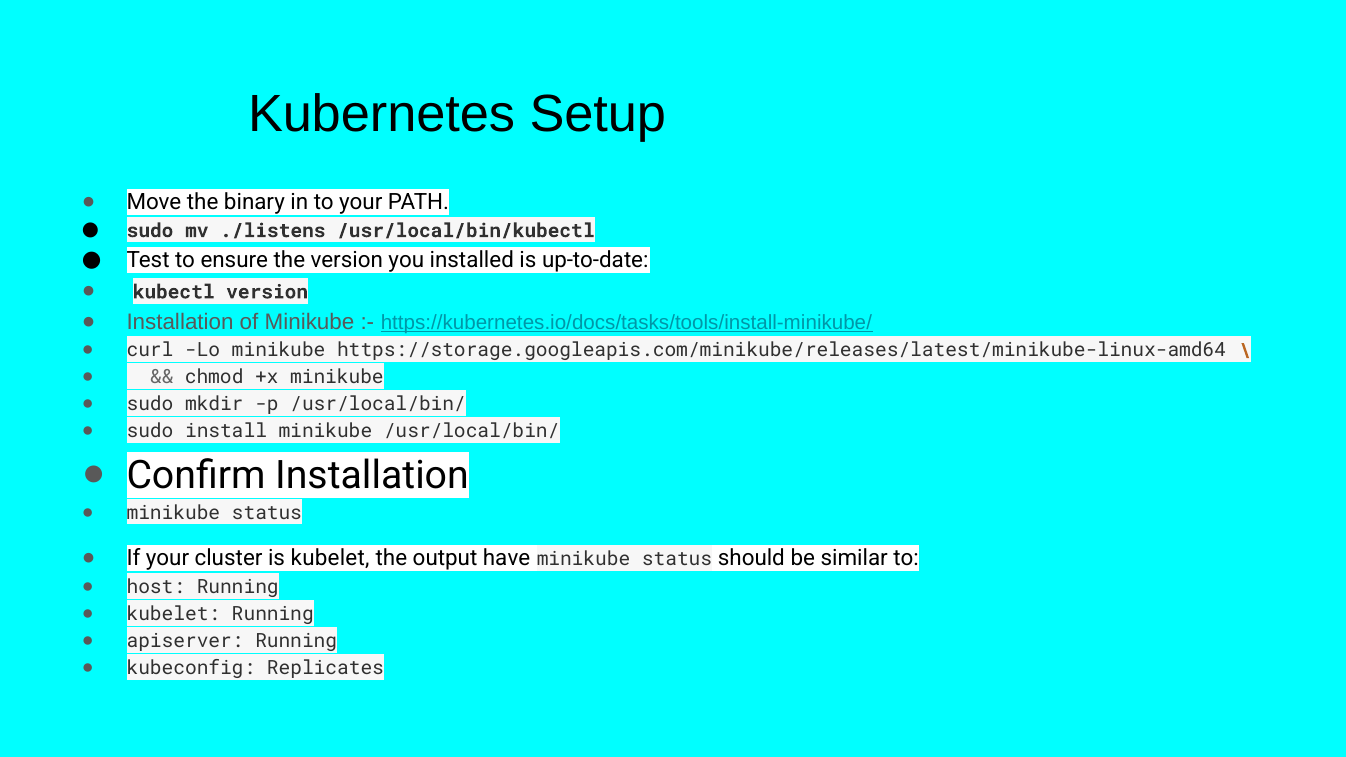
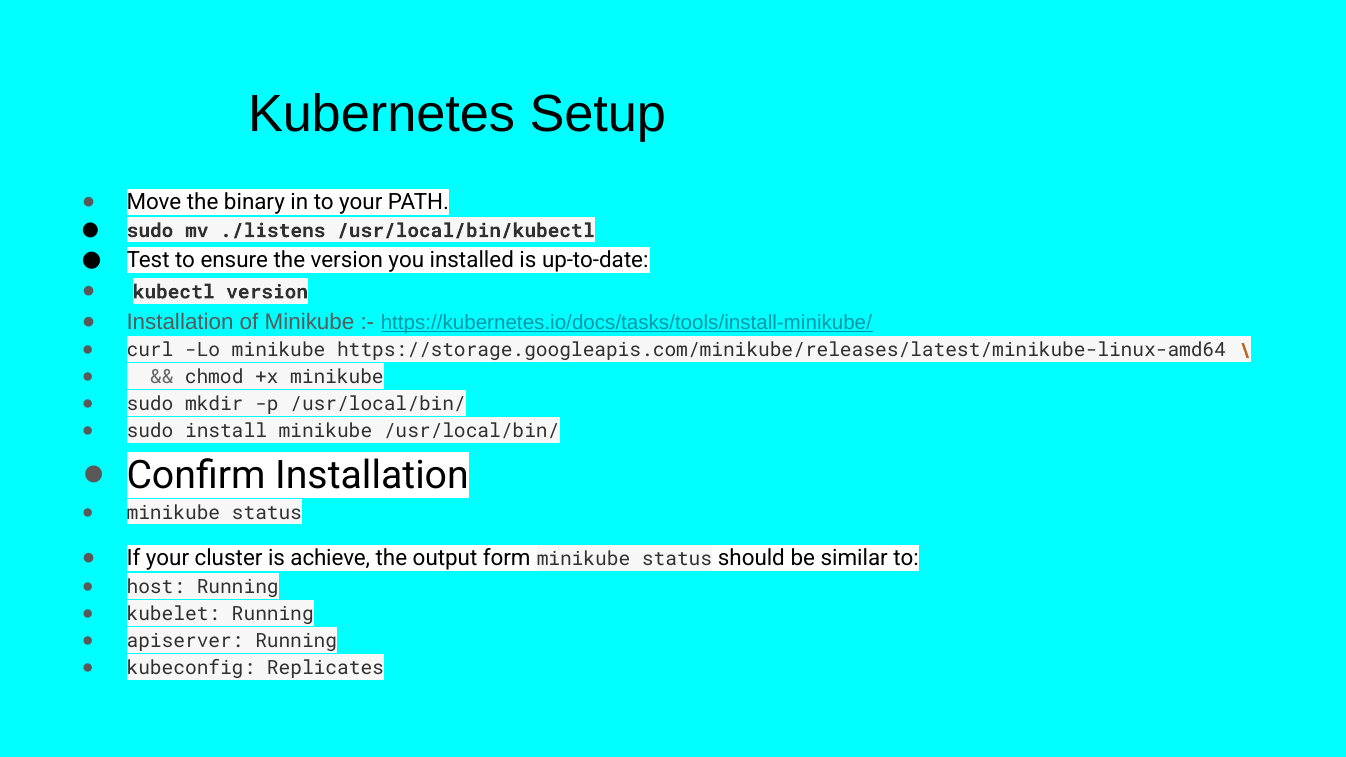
is kubelet: kubelet -> achieve (330, 558)
have: have -> form (507, 558)
